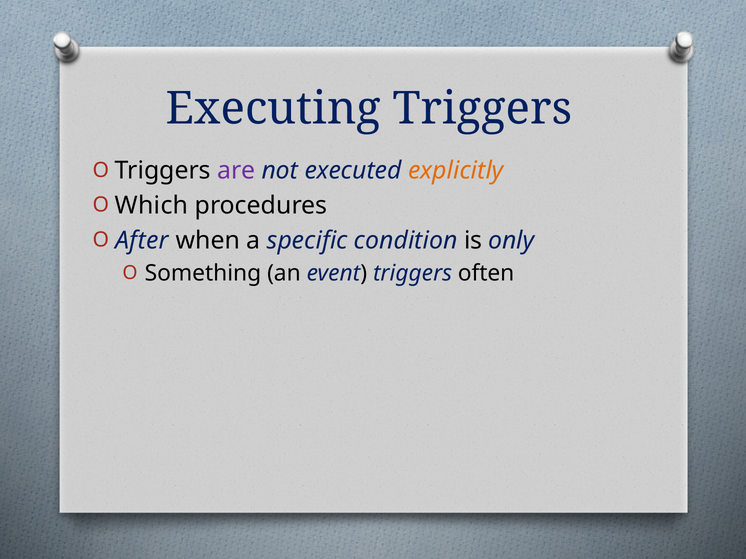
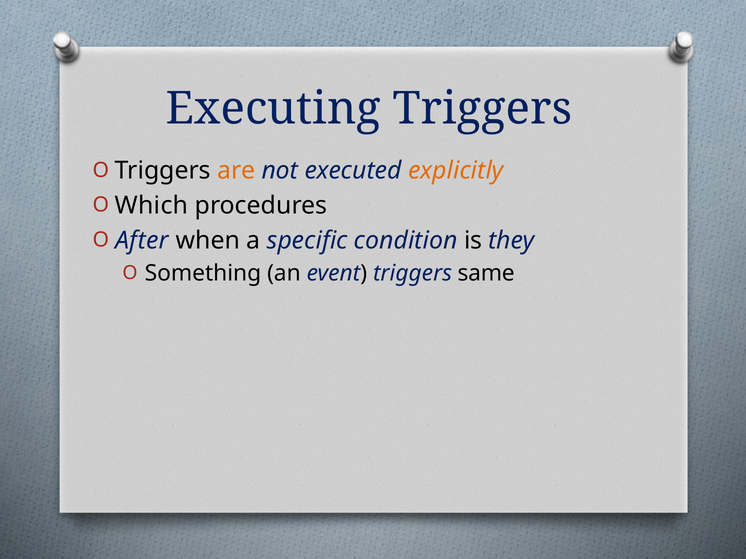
are colour: purple -> orange (236, 171)
only: only -> they (511, 241)
often: often -> same (486, 274)
